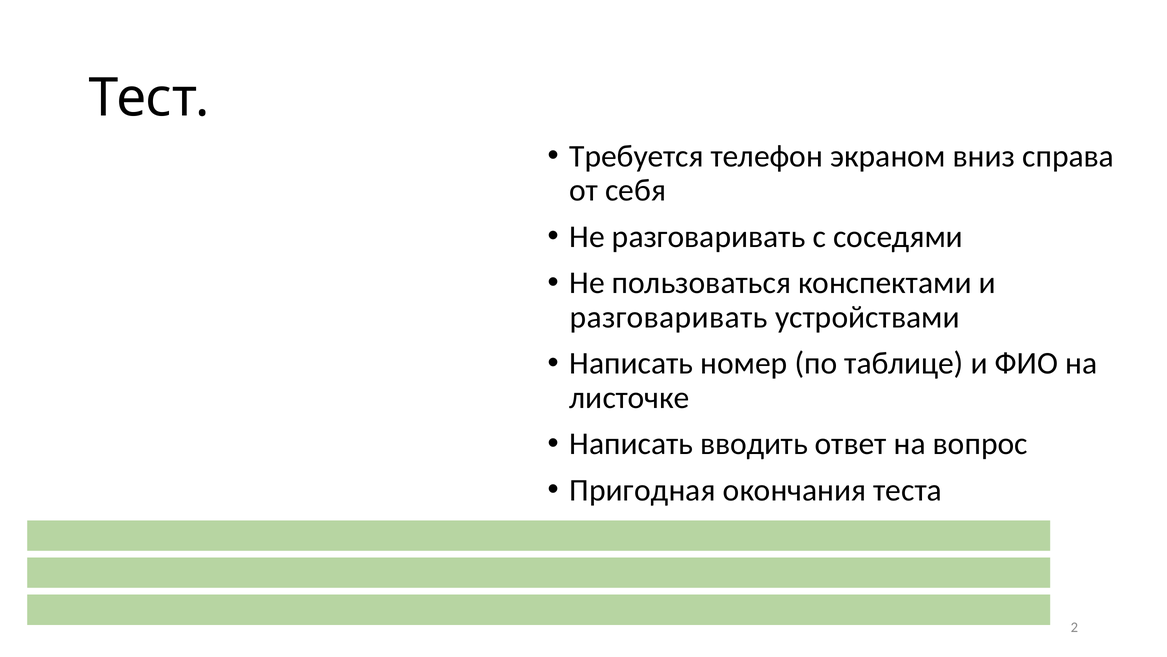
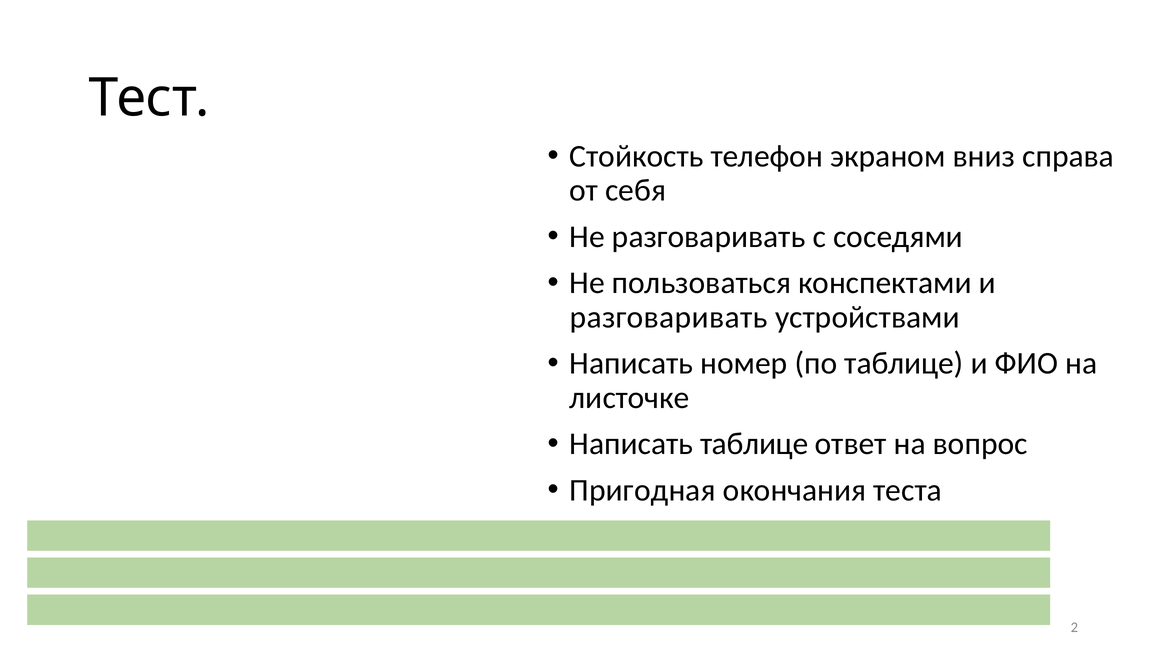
Требуется: Требуется -> Стойкость (636, 156)
Написать вводить: вводить -> таблице (754, 444)
